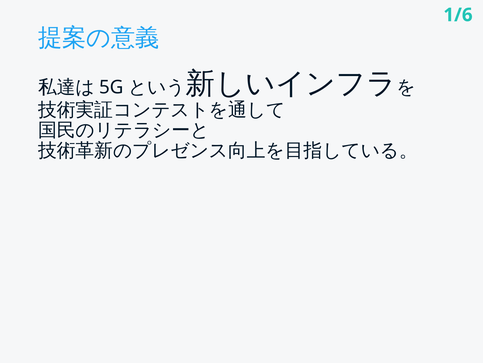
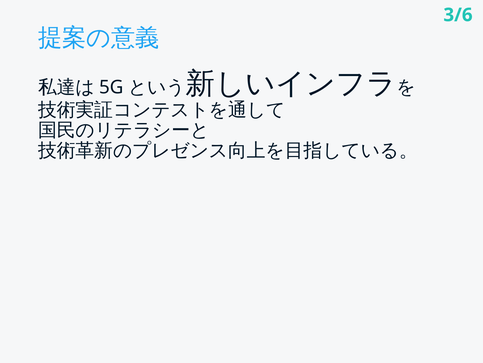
1/6: 1/6 -> 3/6 (458, 15)
